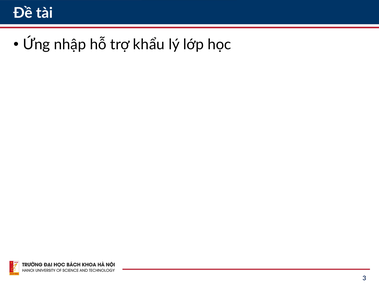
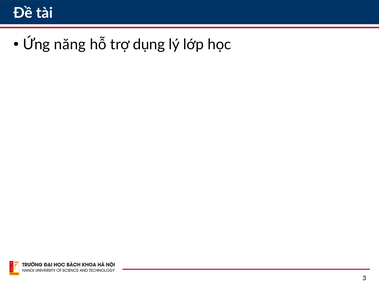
nhập: nhập -> năng (70, 45)
khẩu: khẩu -> dụng (149, 45)
